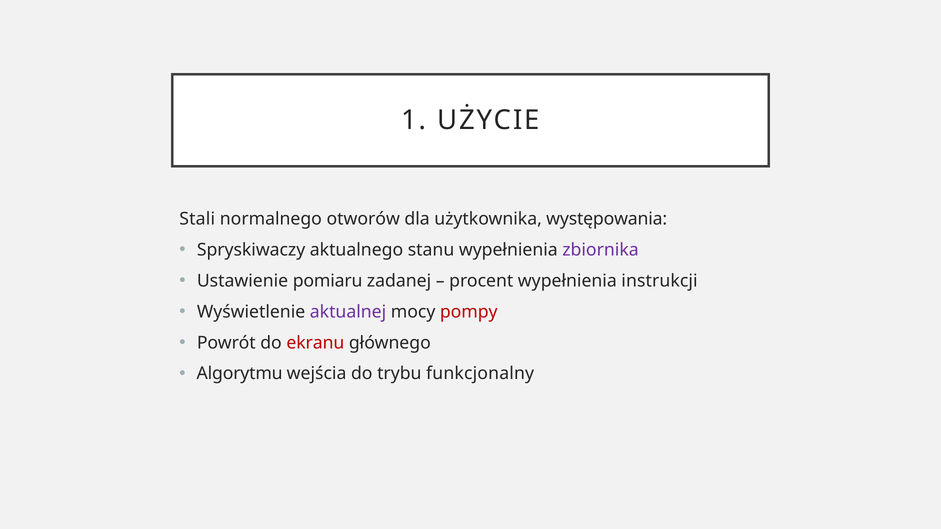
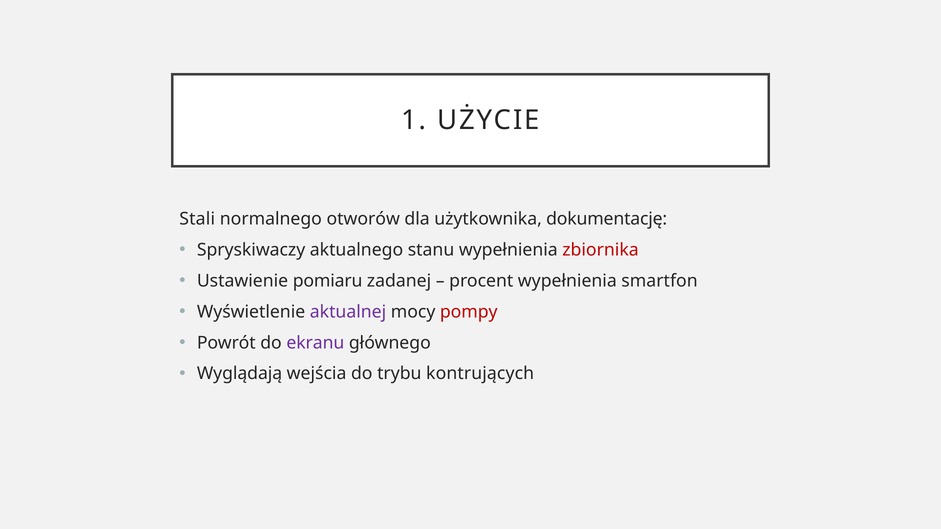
występowania: występowania -> dokumentację (607, 219)
zbiornika colour: purple -> red (601, 250)
instrukcji: instrukcji -> smartfon (660, 281)
ekranu colour: red -> purple (315, 343)
Algorytmu: Algorytmu -> Wyglądają (240, 374)
funkcjonalny: funkcjonalny -> kontrujących (480, 374)
